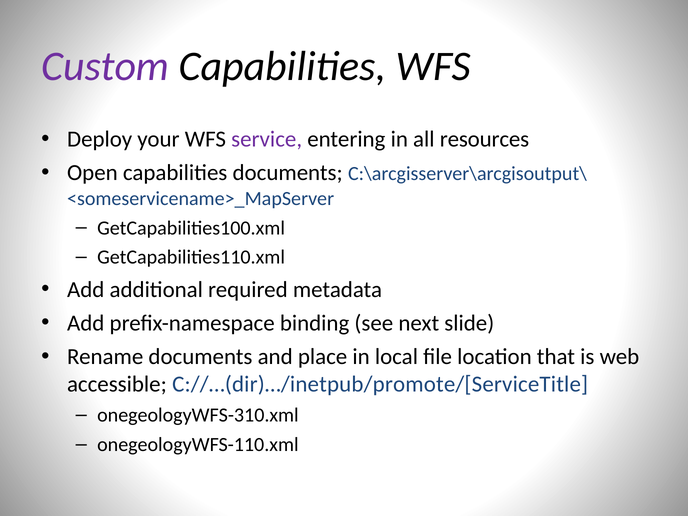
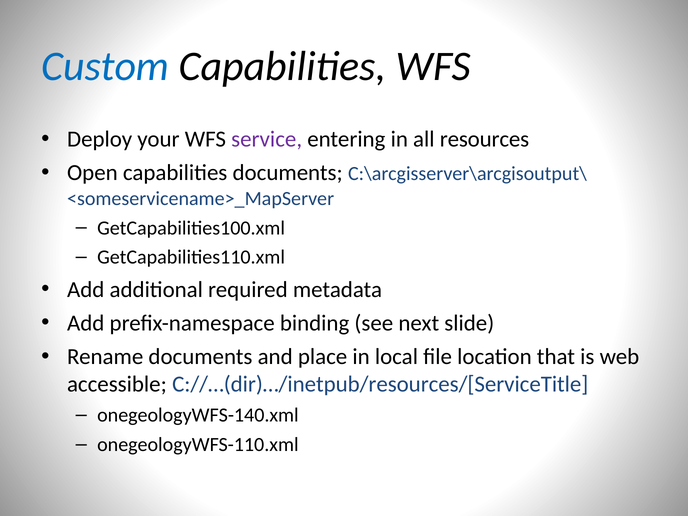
Custom colour: purple -> blue (105, 67)
C://…(dir)…/inetpub/promote/[ServiceTitle: C://…(dir)…/inetpub/promote/[ServiceTitle -> C://…(dir)…/inetpub/resources/[ServiceTitle (380, 384)
onegeologyWFS-310.xml: onegeologyWFS-310.xml -> onegeologyWFS-140.xml (198, 415)
